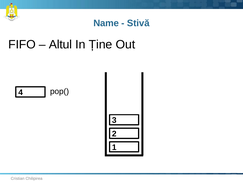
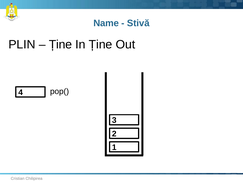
FIFO: FIFO -> PLIN (22, 45)
Altul: Altul -> Ține (60, 45)
